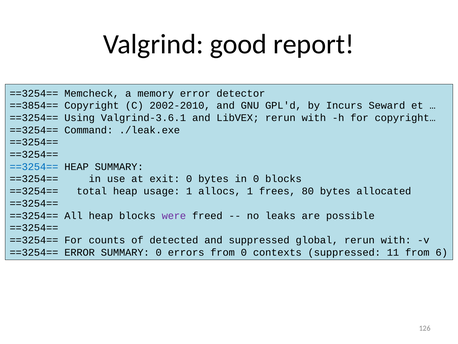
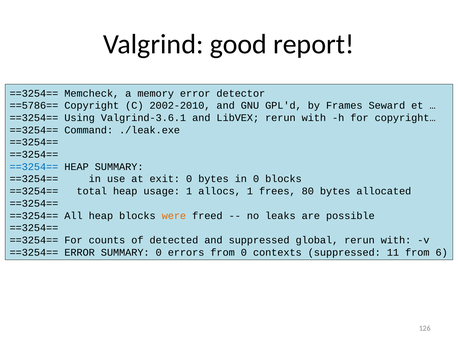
==3854==: ==3854== -> ==5786== (34, 105)
Incurs: Incurs -> Frames (344, 105)
were colour: purple -> orange (174, 215)
